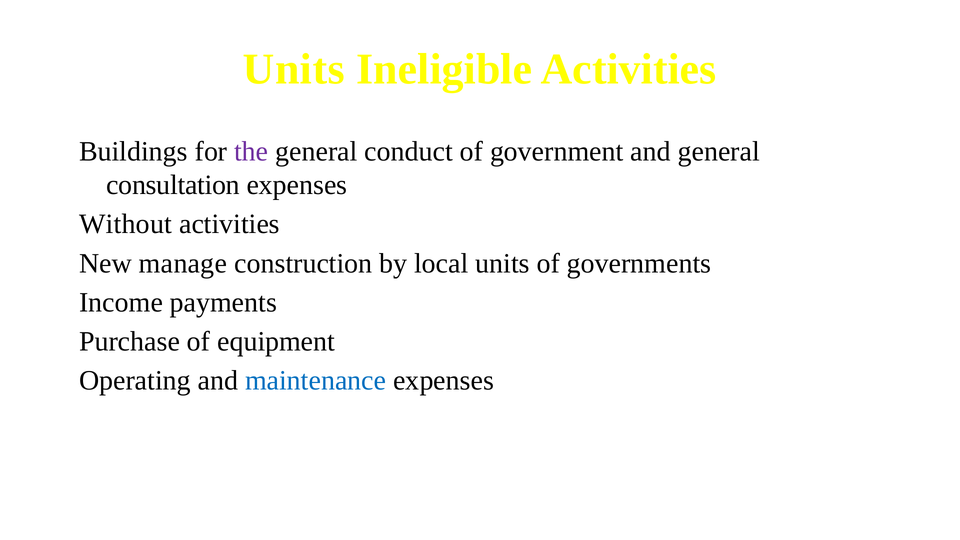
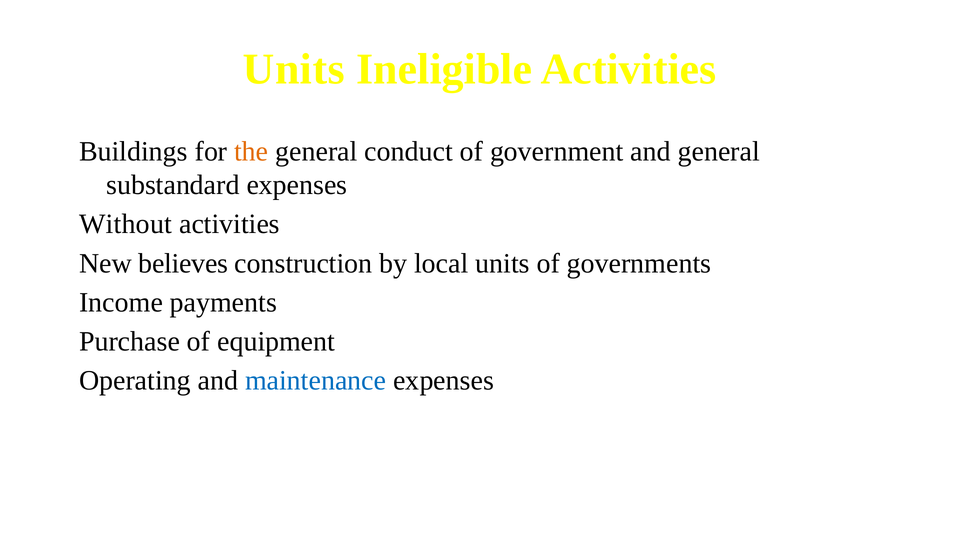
the colour: purple -> orange (251, 151)
consultation: consultation -> substandard (173, 185)
manage: manage -> believes (183, 263)
